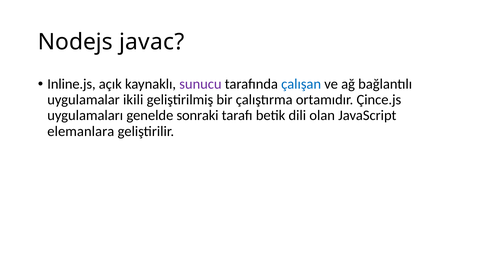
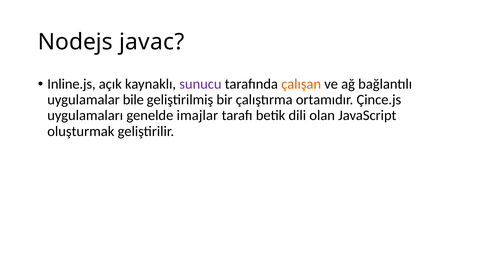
çalışan colour: blue -> orange (301, 84)
ikili: ikili -> bile (133, 100)
sonraki: sonraki -> imajlar (197, 116)
elemanlara: elemanlara -> oluşturmak (81, 131)
